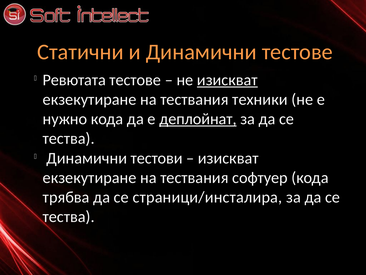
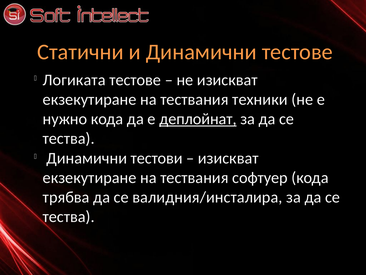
Ревютата: Ревютата -> Логиката (74, 80)
изискват underline: present -> none (227, 80)
страници/инсталира: страници/инсталира -> валидния/инсталира (207, 197)
